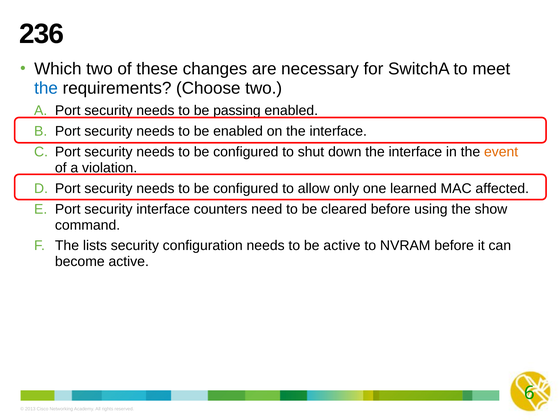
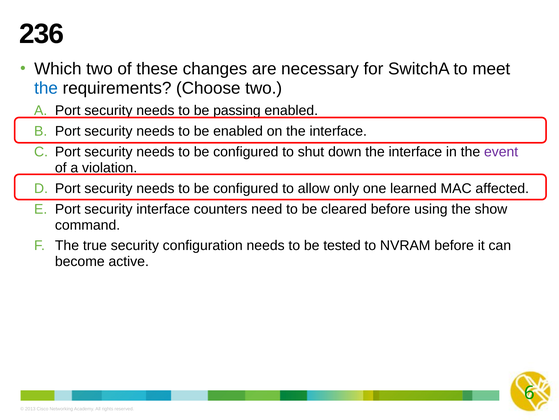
event colour: orange -> purple (501, 152)
lists: lists -> true (95, 245)
be active: active -> tested (342, 245)
